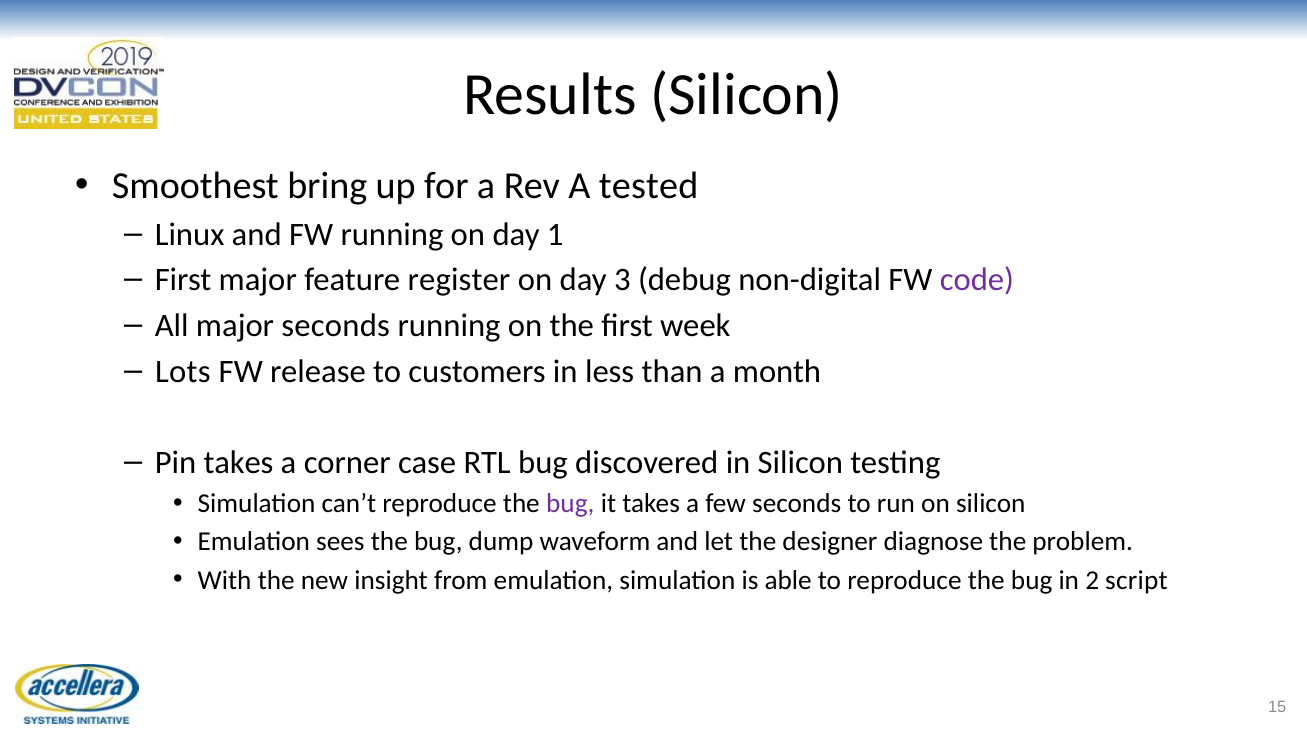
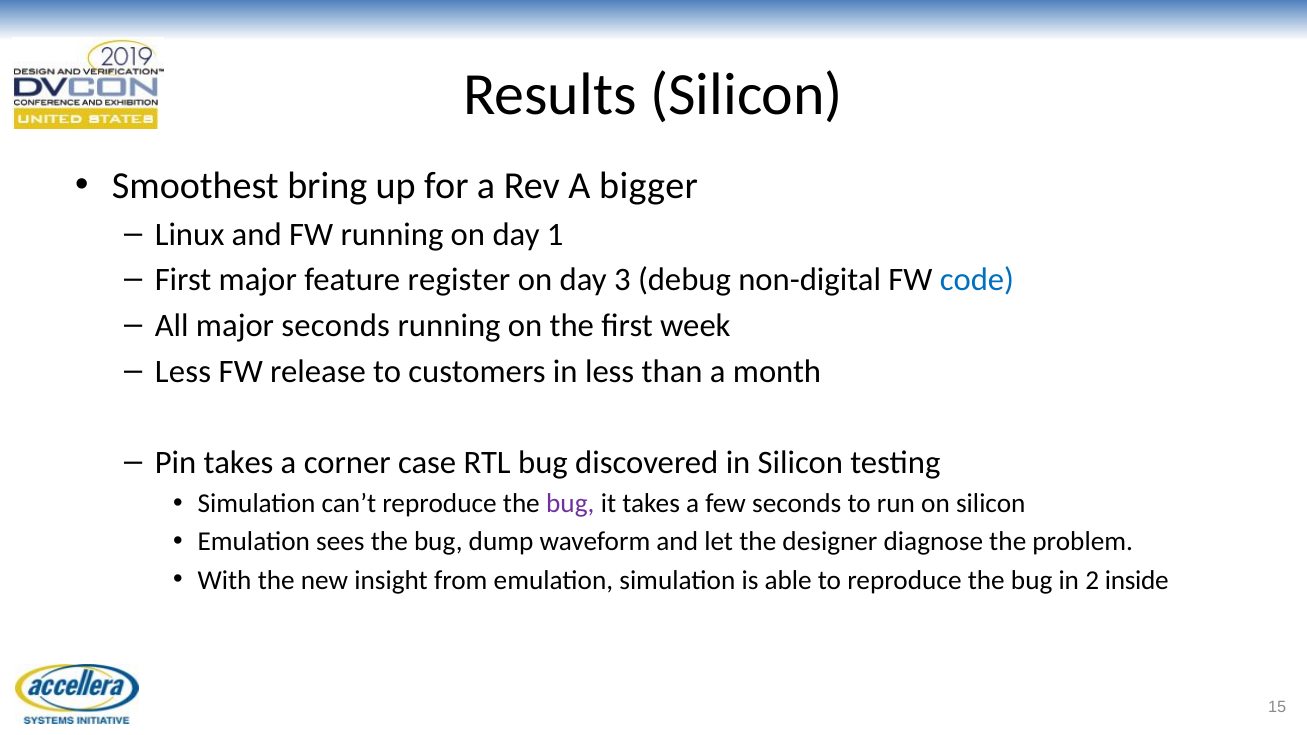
tested: tested -> bigger (649, 186)
code colour: purple -> blue (977, 280)
Lots: Lots -> Less (183, 372)
script: script -> inside (1137, 580)
